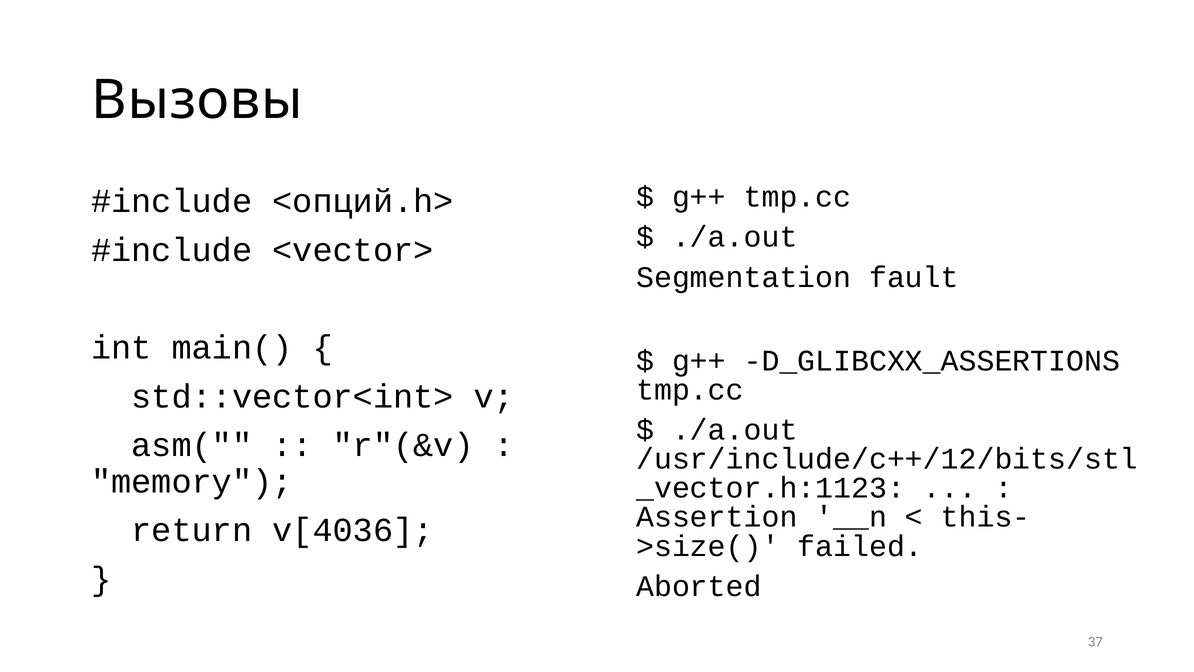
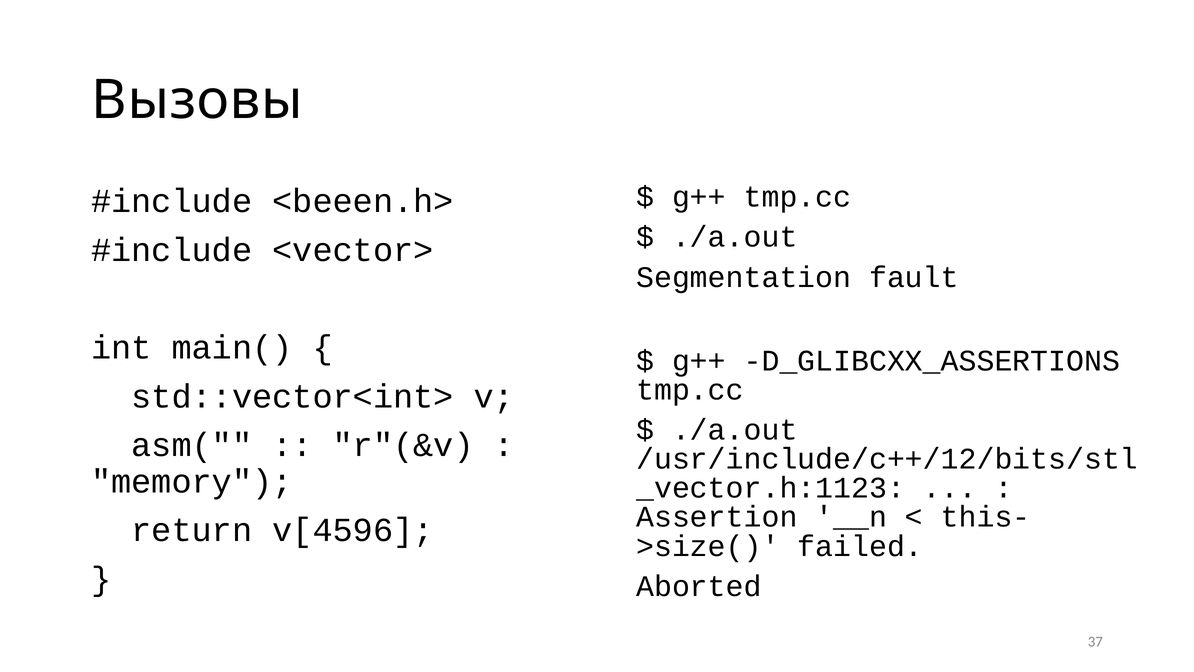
<опций.h>: <опций.h> -> <beeen.h> (363, 201)
v[4036: v[4036 -> v[4596 (353, 530)
